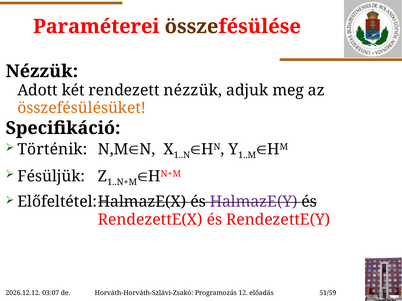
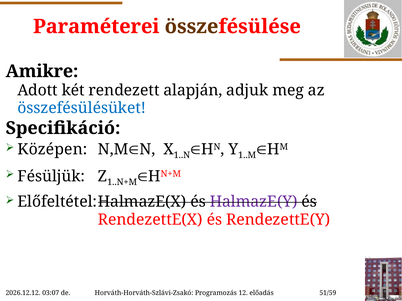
Nézzük: Nézzük -> Amikre (42, 71)
rendezett nézzük: nézzük -> alapján (193, 90)
összefésülésüket colour: orange -> blue (82, 108)
Történik: Történik -> Középen (53, 150)
